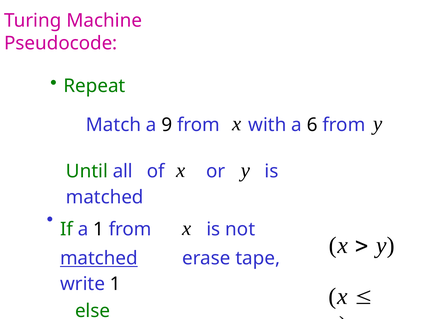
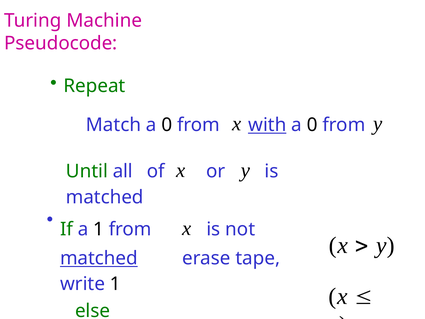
Match a 9: 9 -> 0 (167, 125)
with underline: none -> present (267, 125)
6: 6 -> 0 (312, 125)
